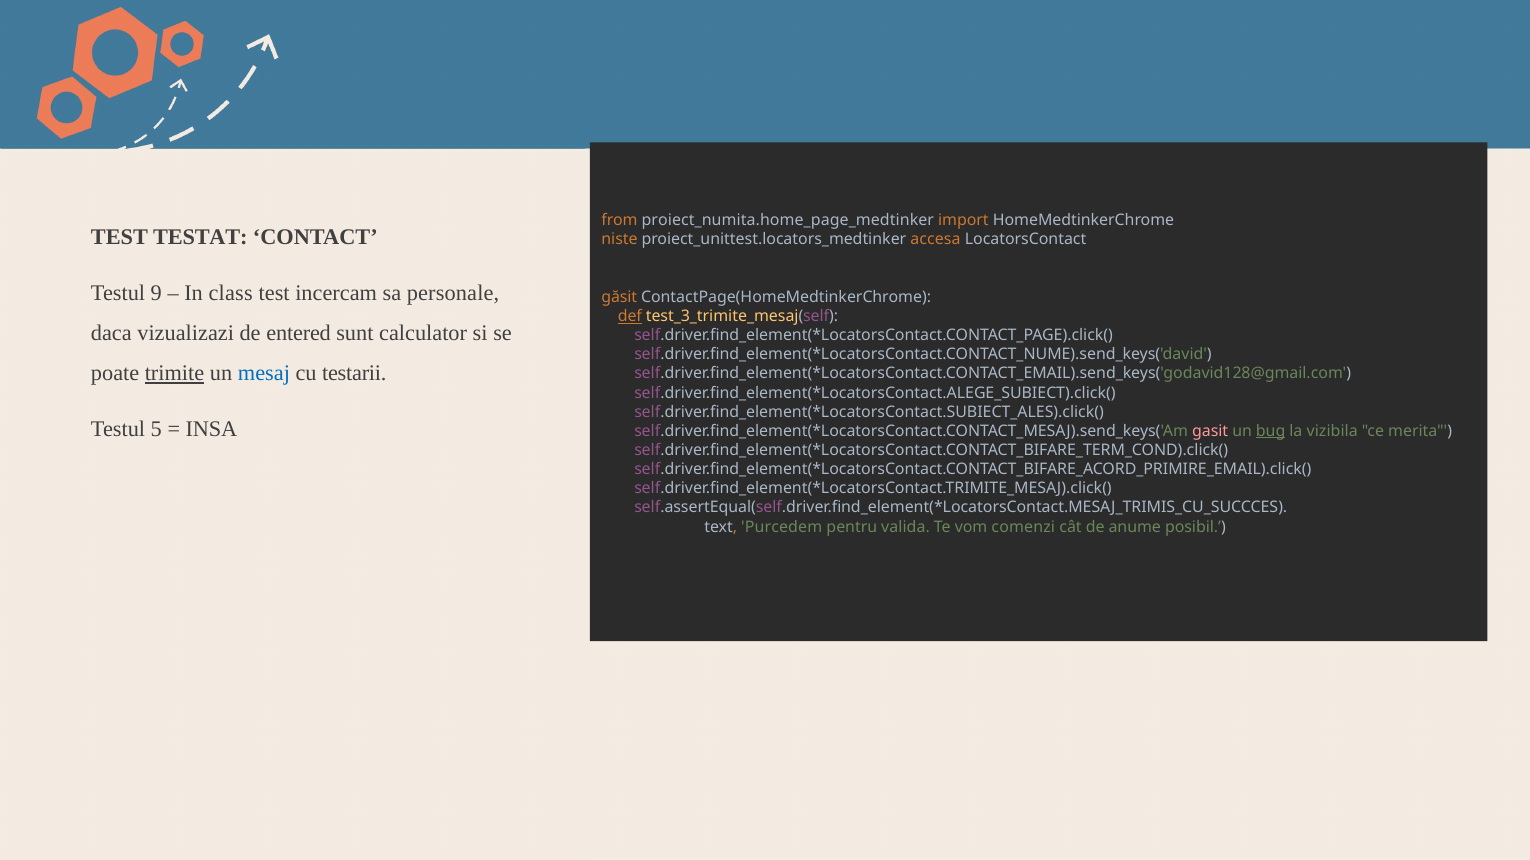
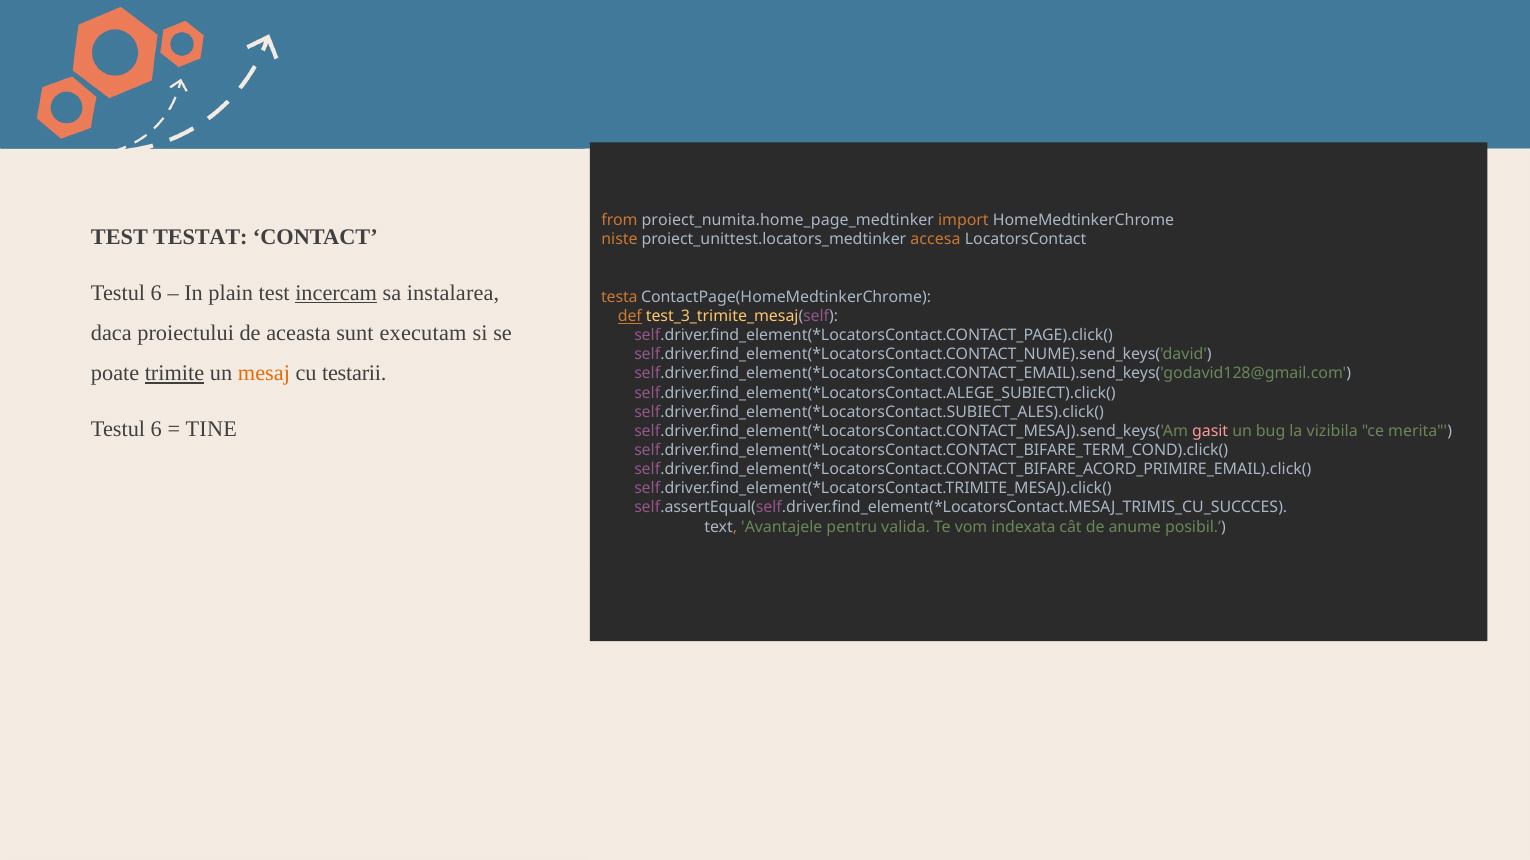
9: 9 -> 6 (156, 293)
class: class -> plain (231, 293)
incercam underline: none -> present (336, 293)
personale: personale -> instalarea (453, 293)
găsit: găsit -> testa (619, 297)
vizualizazi: vizualizazi -> proiectului (186, 333)
entered: entered -> aceasta (299, 333)
calculator: calculator -> executam (423, 333)
mesaj colour: blue -> orange (264, 374)
5: 5 -> 6 (156, 430)
INSA: INSA -> TINE (211, 430)
bug underline: present -> none (1271, 431)
Purcedem: Purcedem -> Avantajele (782, 527)
comenzi: comenzi -> indexata (1023, 527)
